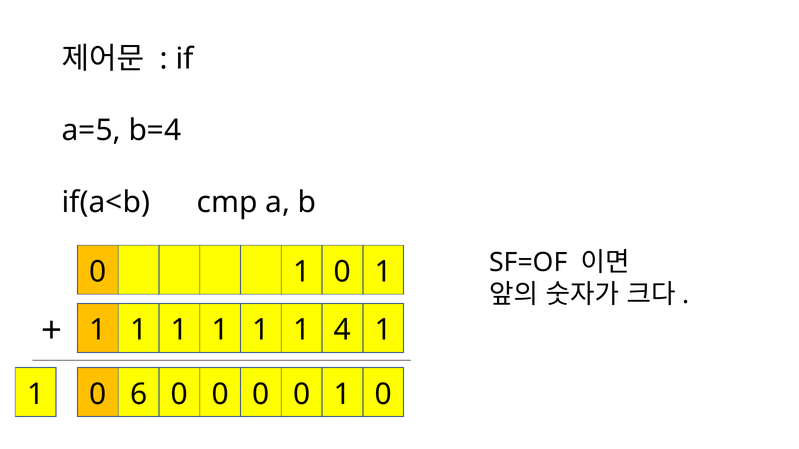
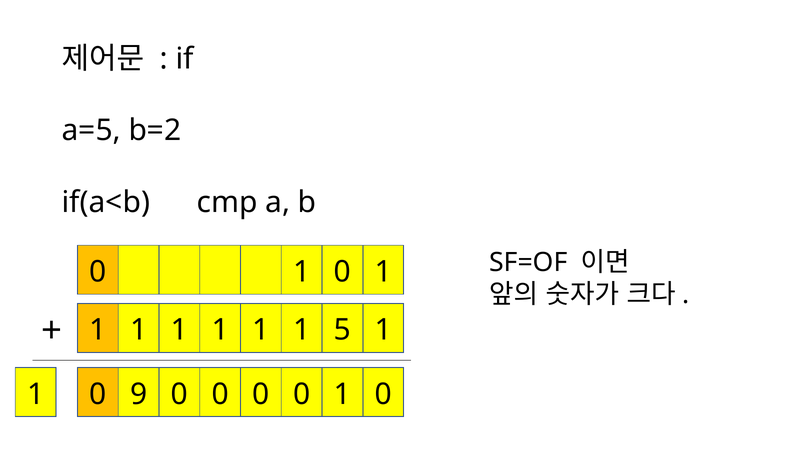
b=4: b=4 -> b=2 (155, 131)
4: 4 -> 5 (343, 330)
6: 6 -> 9 (139, 395)
